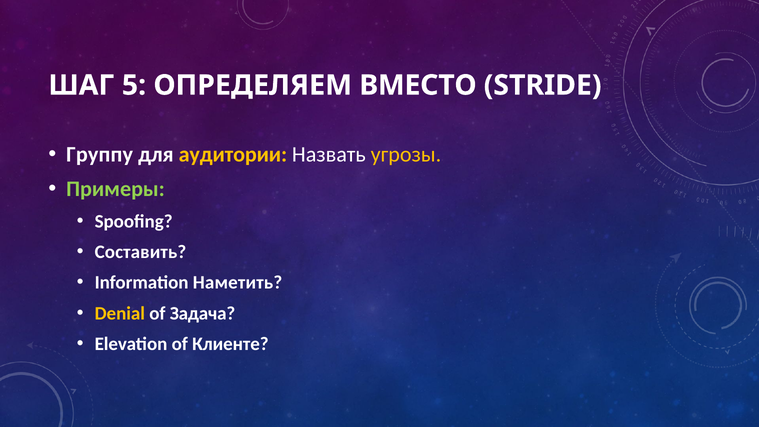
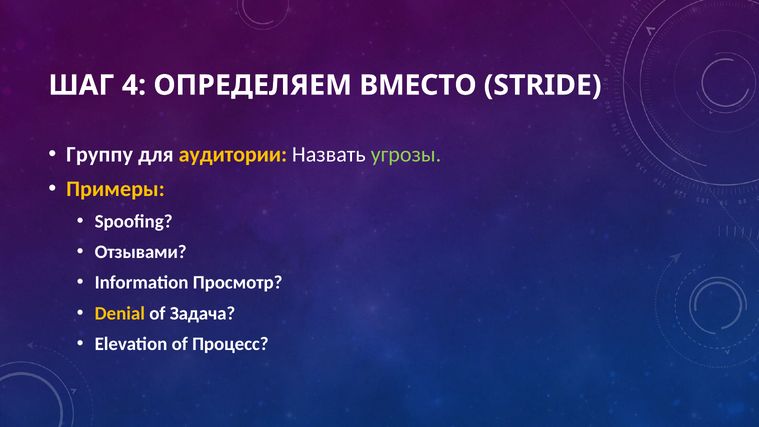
5: 5 -> 4 (134, 85)
угрозы colour: yellow -> light green (406, 155)
Примеры colour: light green -> yellow (115, 189)
Составить: Составить -> Отзывами (141, 252)
Наметить: Наметить -> Просмотр (238, 283)
Клиенте: Клиенте -> Процесс (230, 344)
